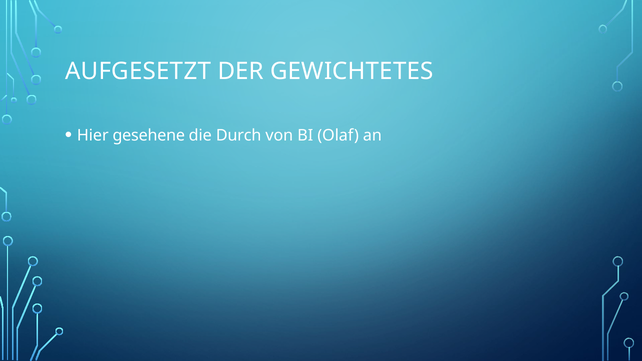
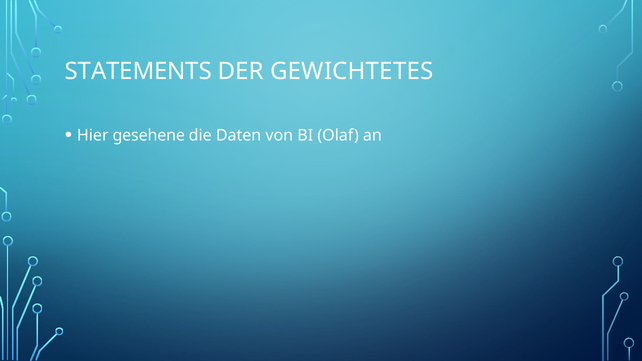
AUFGESETZT: AUFGESETZT -> STATEMENTS (138, 71)
Durch: Durch -> Daten (239, 135)
